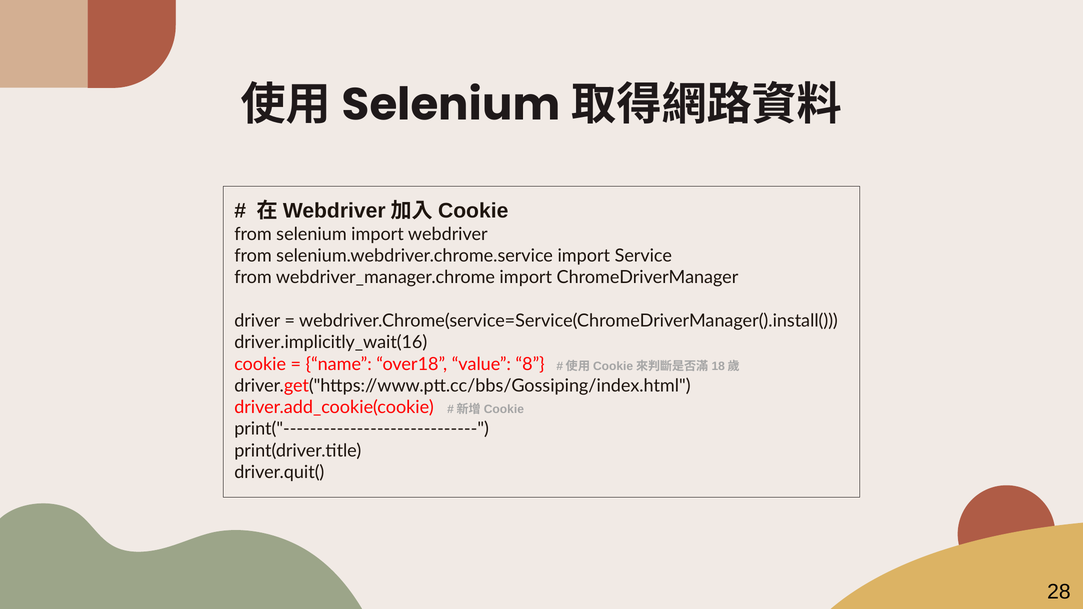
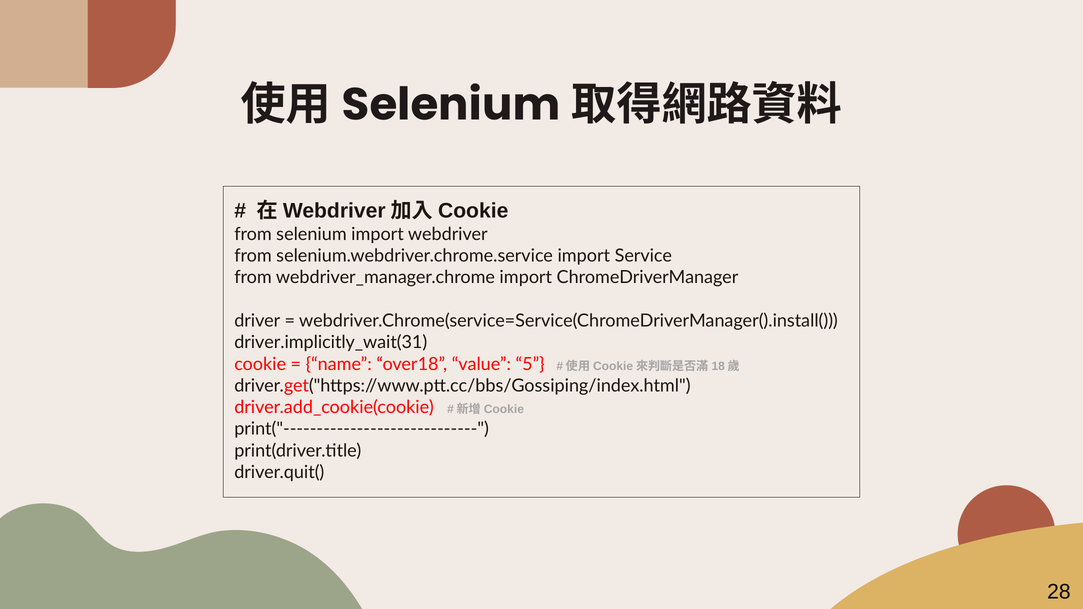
driver.implicitly_wait(16: driver.implicitly_wait(16 -> driver.implicitly_wait(31 (331, 343)
8: 8 -> 5 (530, 364)
